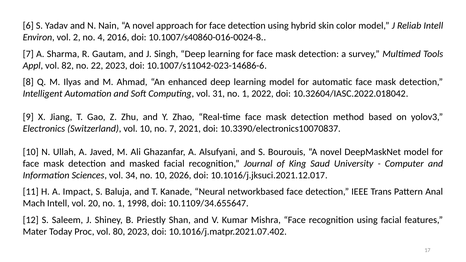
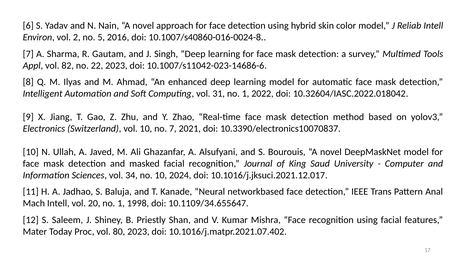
4: 4 -> 5 (101, 37)
2026: 2026 -> 2024 (180, 175)
Impact: Impact -> Jadhao (78, 192)
